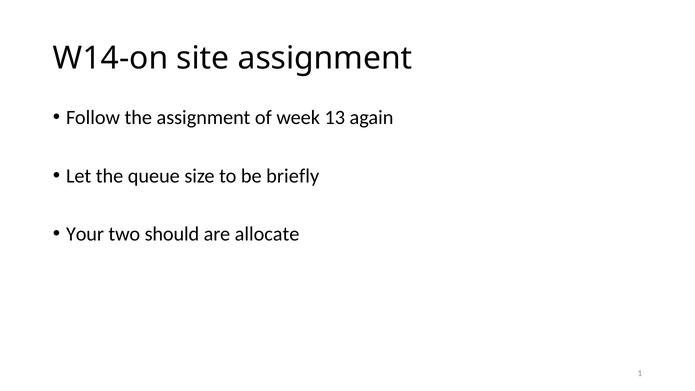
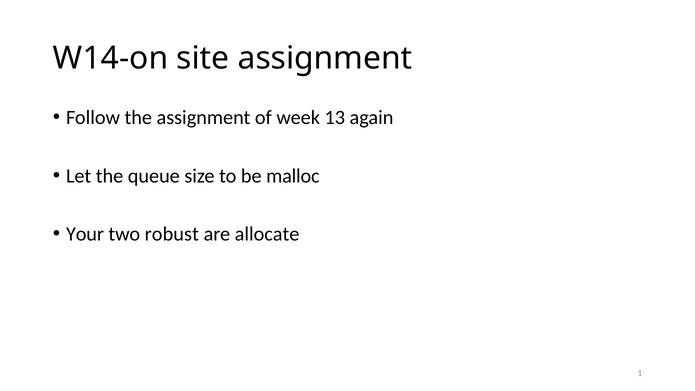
briefly: briefly -> malloc (293, 176)
should: should -> robust (172, 234)
